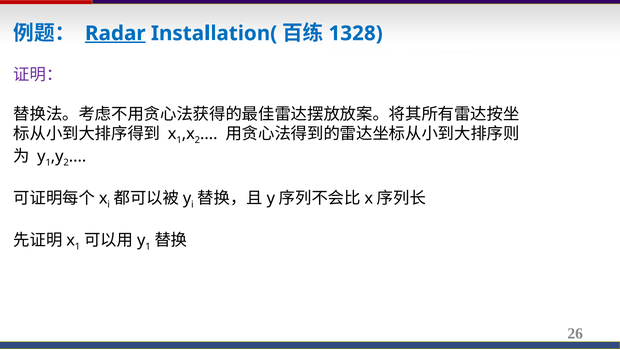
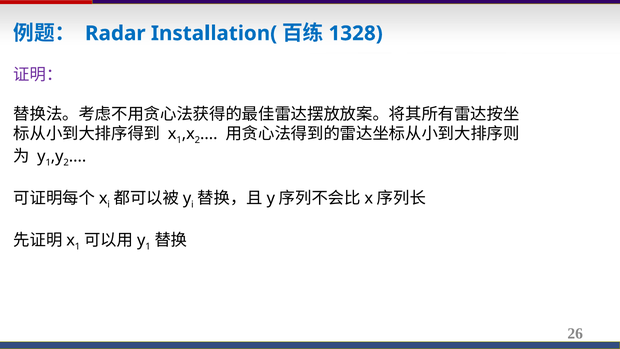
Radar underline: present -> none (115, 33)
